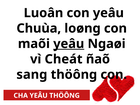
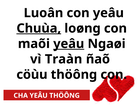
Chuùa underline: none -> present (39, 28)
Cheát: Cheát -> Traàn (64, 59)
sang: sang -> cöùu (32, 75)
